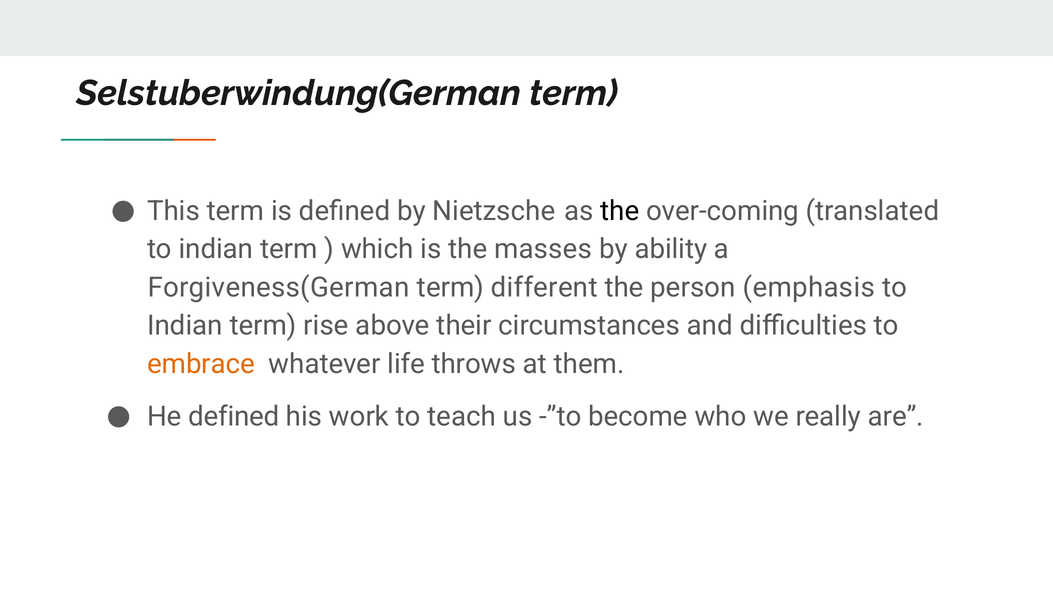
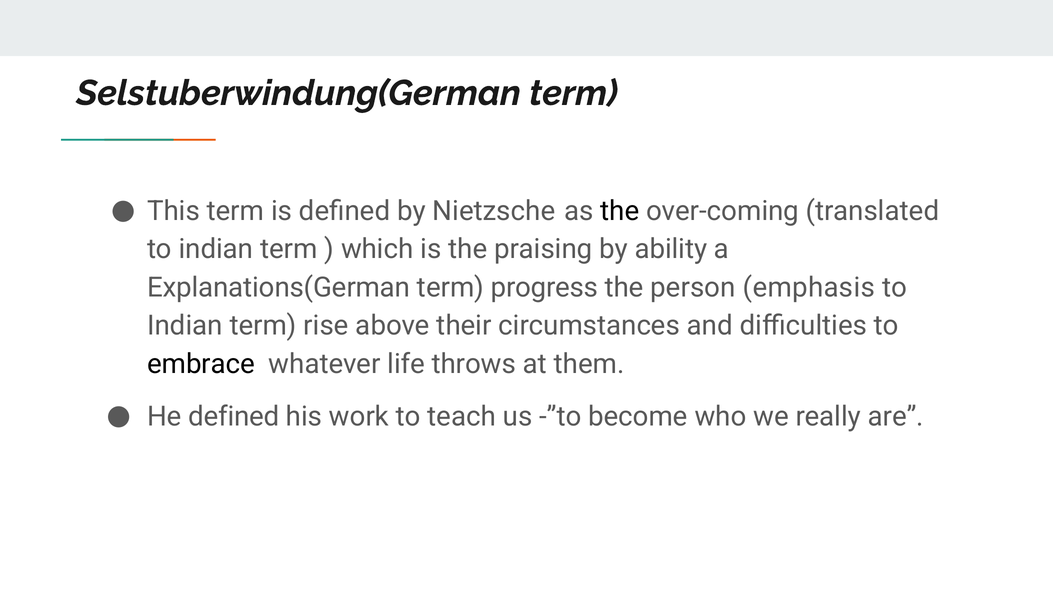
masses: masses -> praising (543, 249)
Forgiveness(German: Forgiveness(German -> Explanations(German (279, 288)
different: different -> progress (545, 288)
embrace colour: orange -> black (201, 364)
